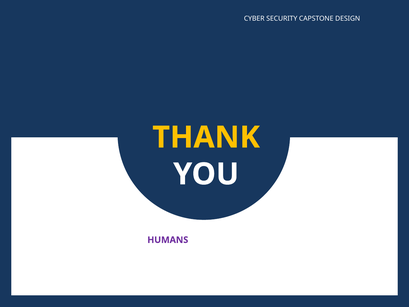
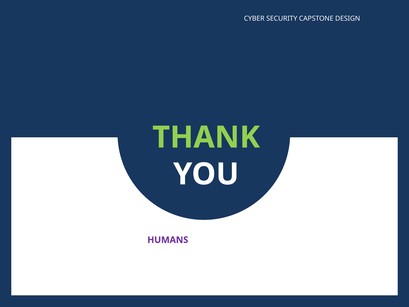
THANK colour: yellow -> light green (206, 137)
